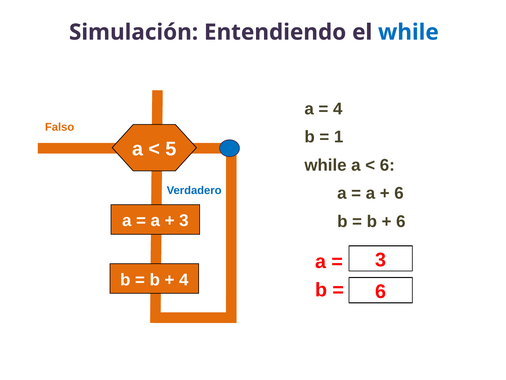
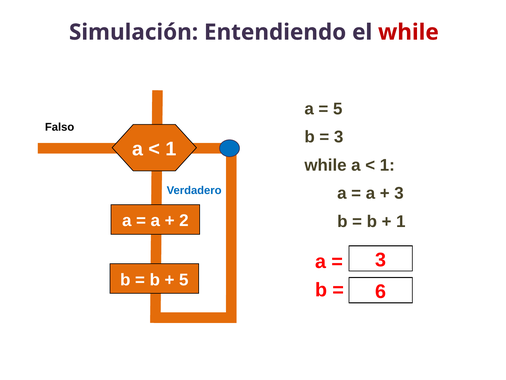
while colour: blue -> red (408, 32)
4: 4 -> 5 (338, 109)
Falso colour: orange -> black (60, 127)
1: 1 -> 3 (339, 137)
5: 5 -> 1 (171, 149)
6: 6 -> 1 (387, 165)
6: 6 -> 3 (399, 193)
3: 3 -> 2 (184, 220)
6: 6 -> 1 (401, 221)
4: 4 -> 5 (184, 279)
